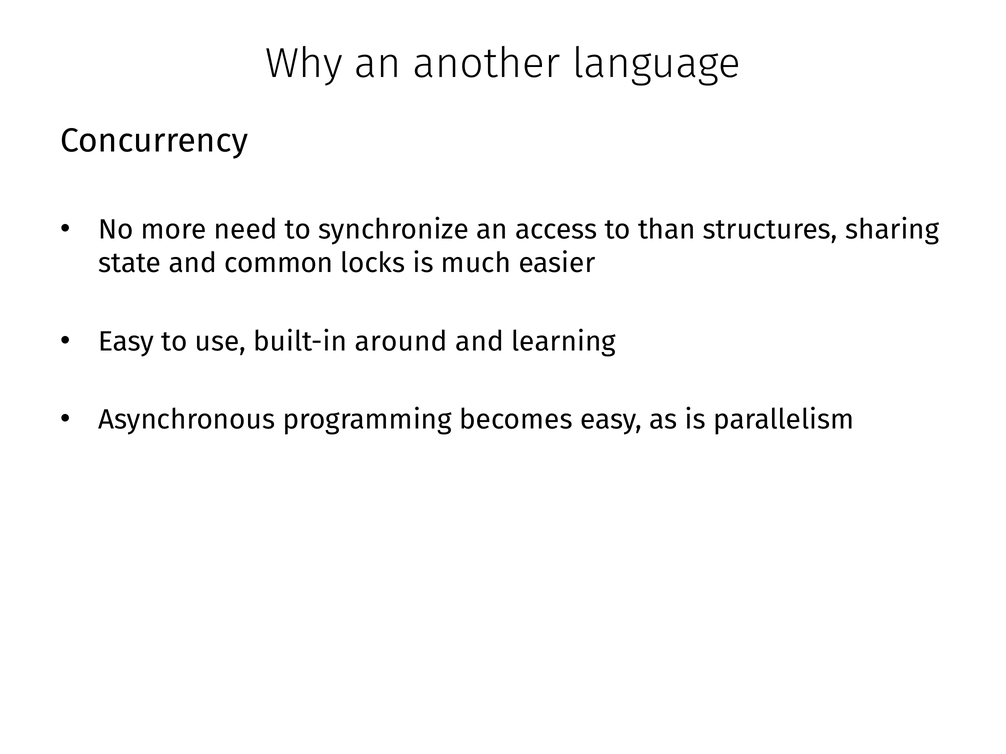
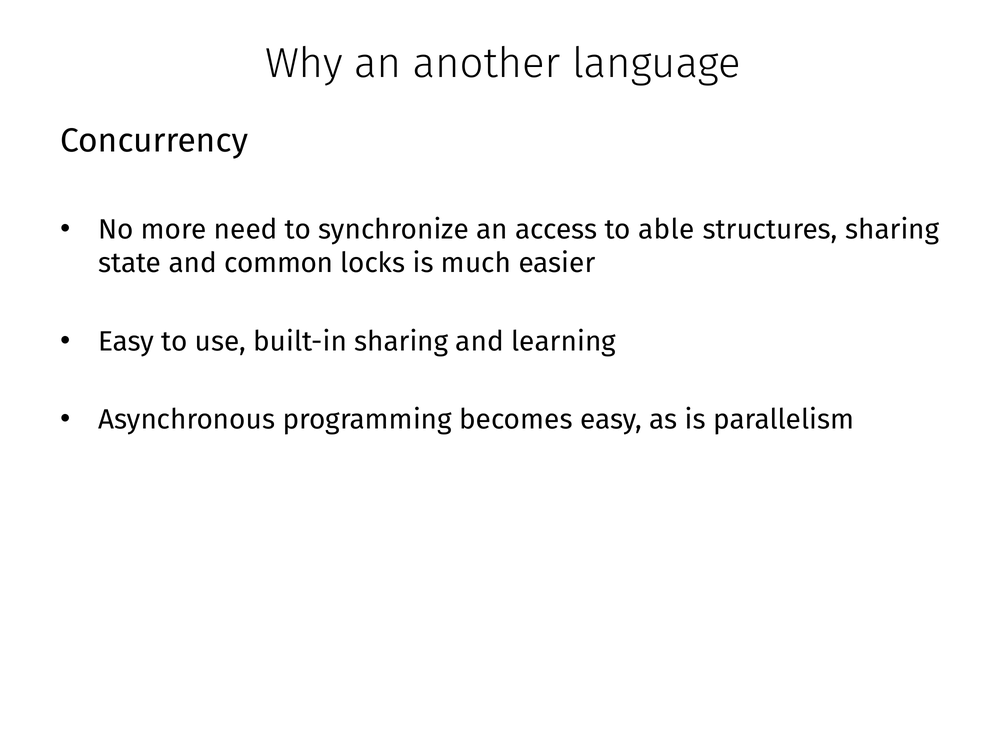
than: than -> able (667, 230)
built-in around: around -> sharing (401, 342)
